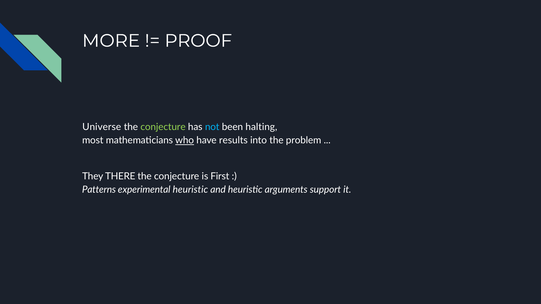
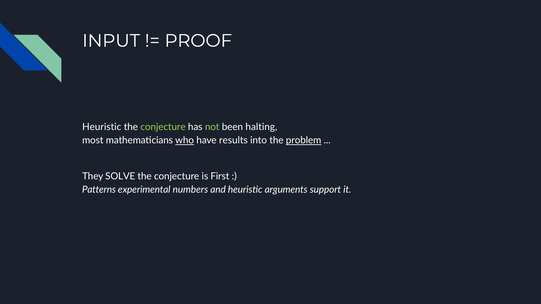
MORE: MORE -> INPUT (111, 41)
Universe: Universe -> Heuristic (102, 127)
not colour: light blue -> light green (212, 127)
problem underline: none -> present (304, 141)
THERE: THERE -> SOLVE (120, 176)
experimental heuristic: heuristic -> numbers (190, 190)
